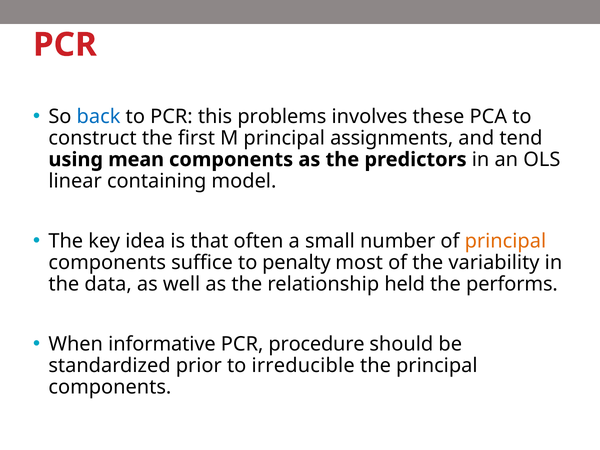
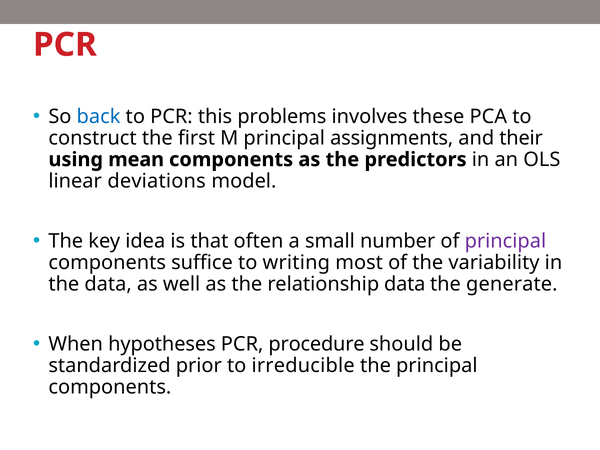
tend: tend -> their (521, 138)
containing: containing -> deviations (157, 181)
principal colour: orange -> purple (505, 241)
penalty: penalty -> writing (296, 263)
relationship held: held -> data (405, 284)
performs: performs -> generate (512, 284)
informative: informative -> hypotheses (162, 344)
